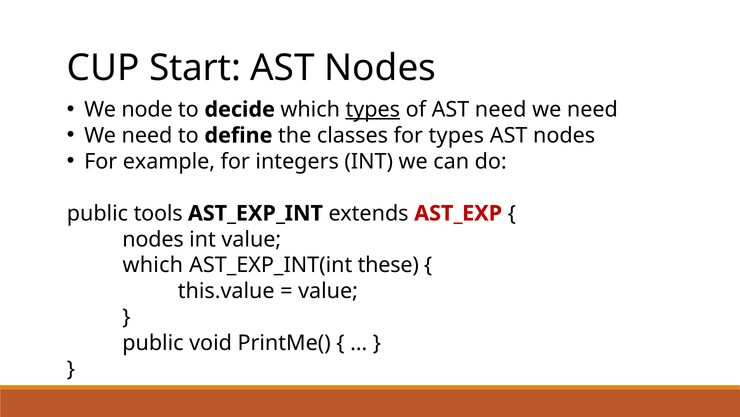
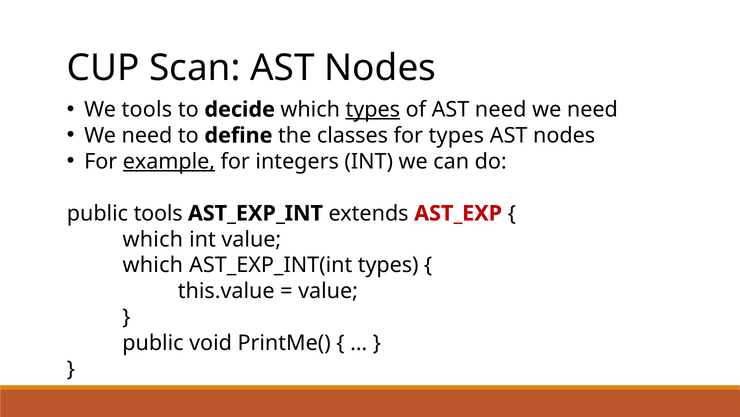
Start: Start -> Scan (195, 68)
We node: node -> tools (147, 109)
example underline: none -> present (169, 161)
nodes: nodes -> which (153, 239)
AST_EXP_INT(int these: these -> types (388, 265)
